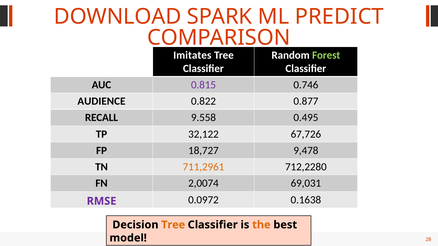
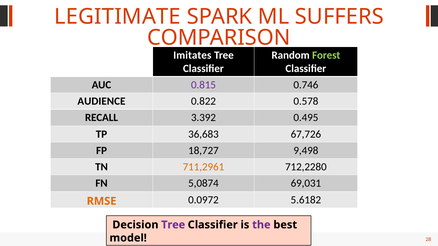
DOWNLOAD: DOWNLOAD -> LEGITIMATE (117, 17)
PREDICT: PREDICT -> SUFFERS (339, 17)
0.877: 0.877 -> 0.578 (306, 101)
9.558: 9.558 -> 3.392 (203, 118)
32,122: 32,122 -> 36,683 (203, 134)
9,478: 9,478 -> 9,498 (306, 151)
2,0074: 2,0074 -> 5,0874 (203, 184)
RMSE colour: purple -> orange (102, 201)
0.1638: 0.1638 -> 5.6182 (306, 200)
Tree colour: orange -> purple (173, 225)
the colour: orange -> purple (261, 225)
